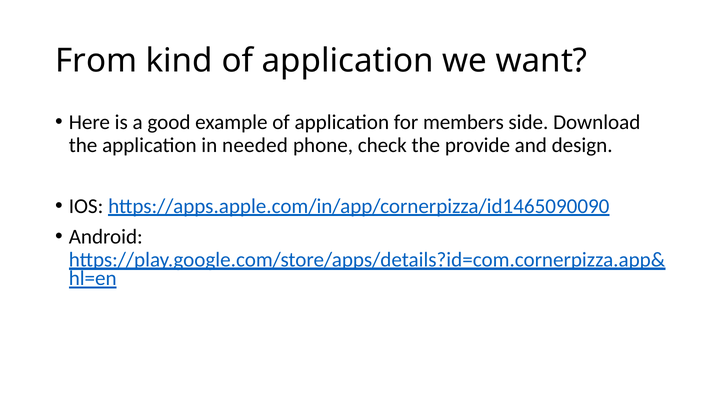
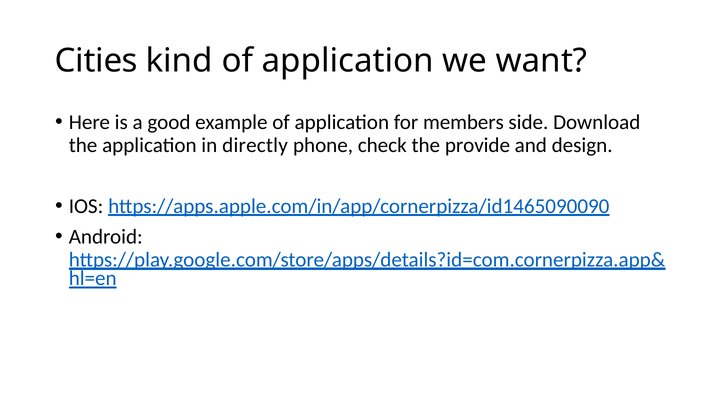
From: From -> Cities (96, 61)
needed: needed -> directly (255, 145)
